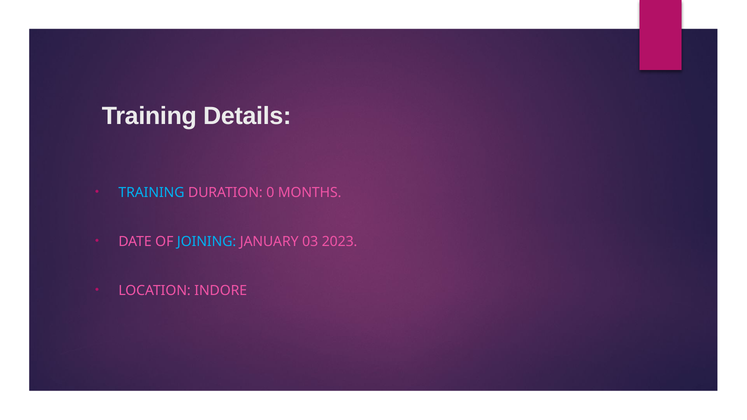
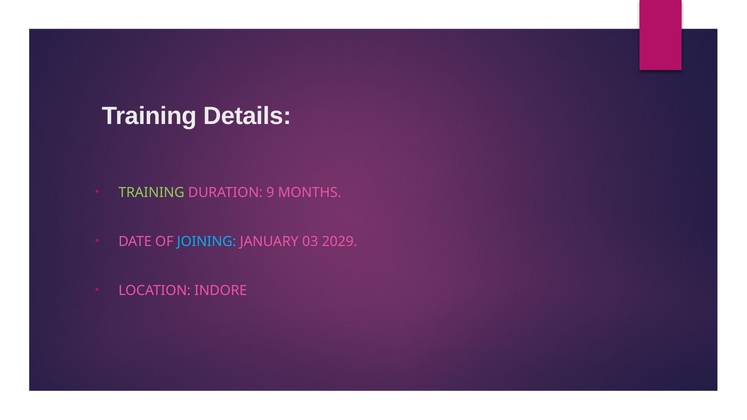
TRAINING colour: light blue -> light green (151, 193)
0: 0 -> 9 (270, 193)
2023: 2023 -> 2029 (340, 242)
